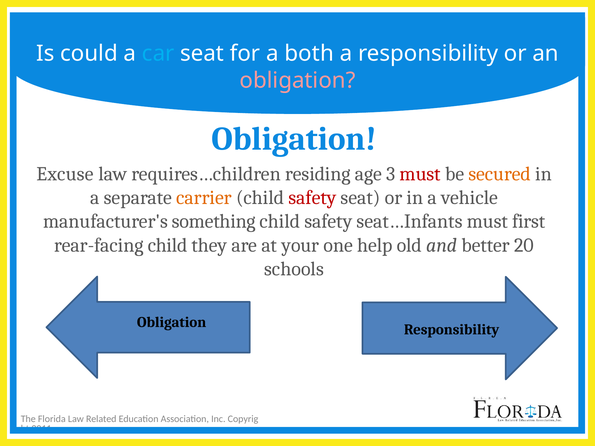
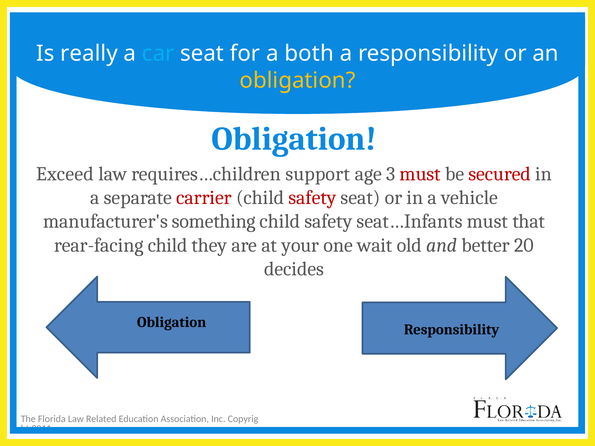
could: could -> really (89, 54)
obligation colour: pink -> yellow (297, 80)
Excuse: Excuse -> Exceed (65, 174)
residing: residing -> support (318, 174)
secured colour: orange -> red (500, 174)
carrier colour: orange -> red (204, 198)
first: first -> that (529, 222)
help: help -> wait (375, 245)
schools: schools -> decides (294, 269)
